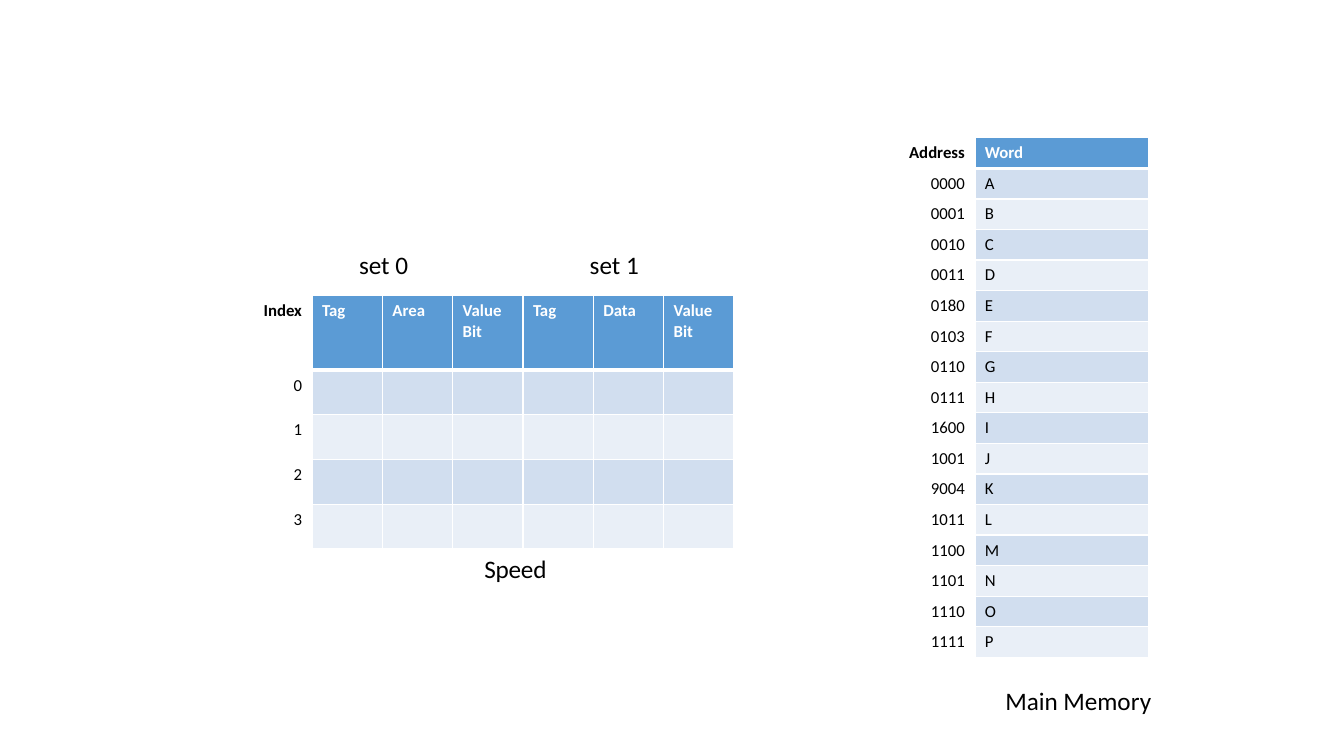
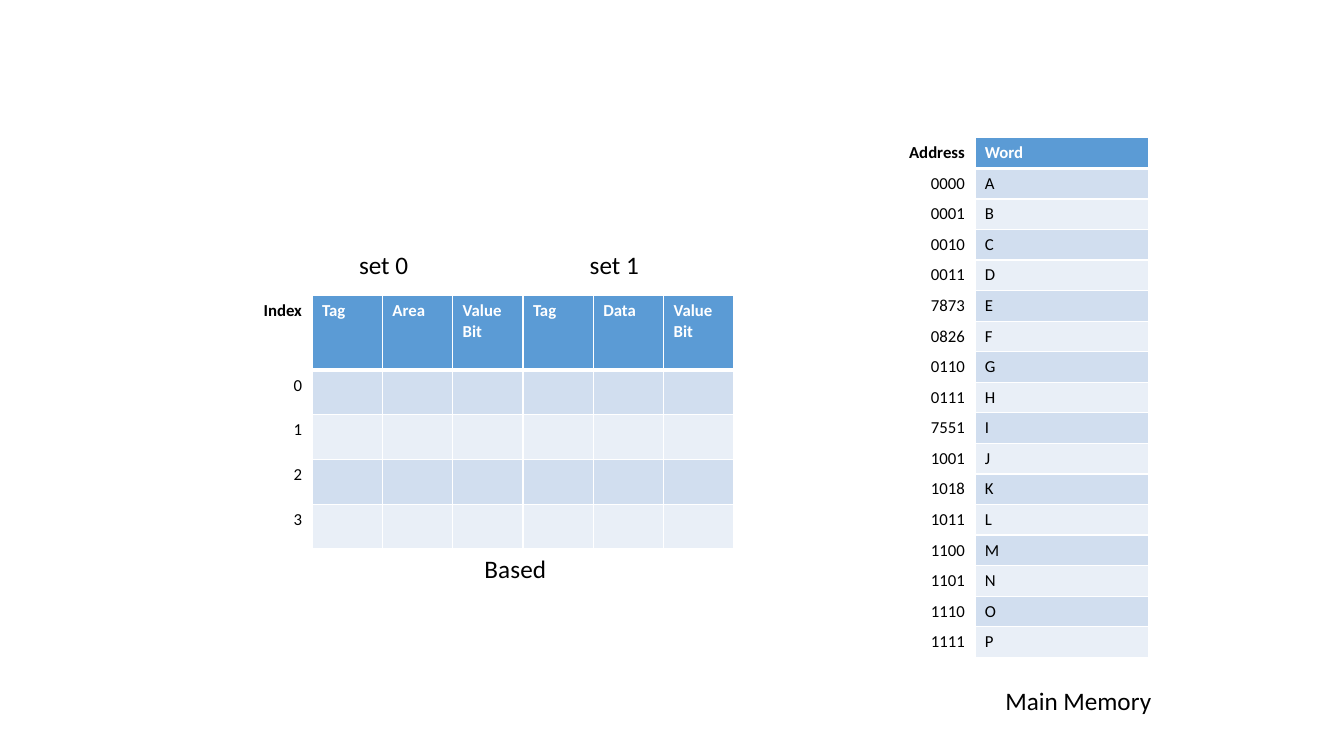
0180: 0180 -> 7873 (948, 306)
0103: 0103 -> 0826 (948, 337)
1600: 1600 -> 7551 (948, 428)
9004: 9004 -> 1018 (948, 490)
Speed: Speed -> Based (515, 571)
